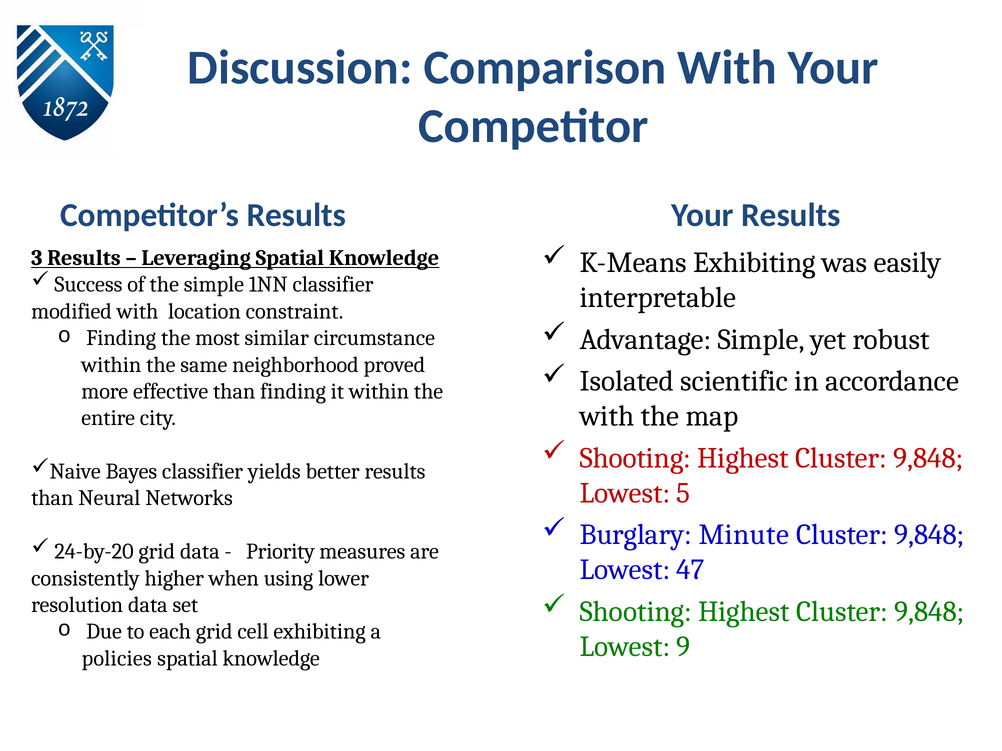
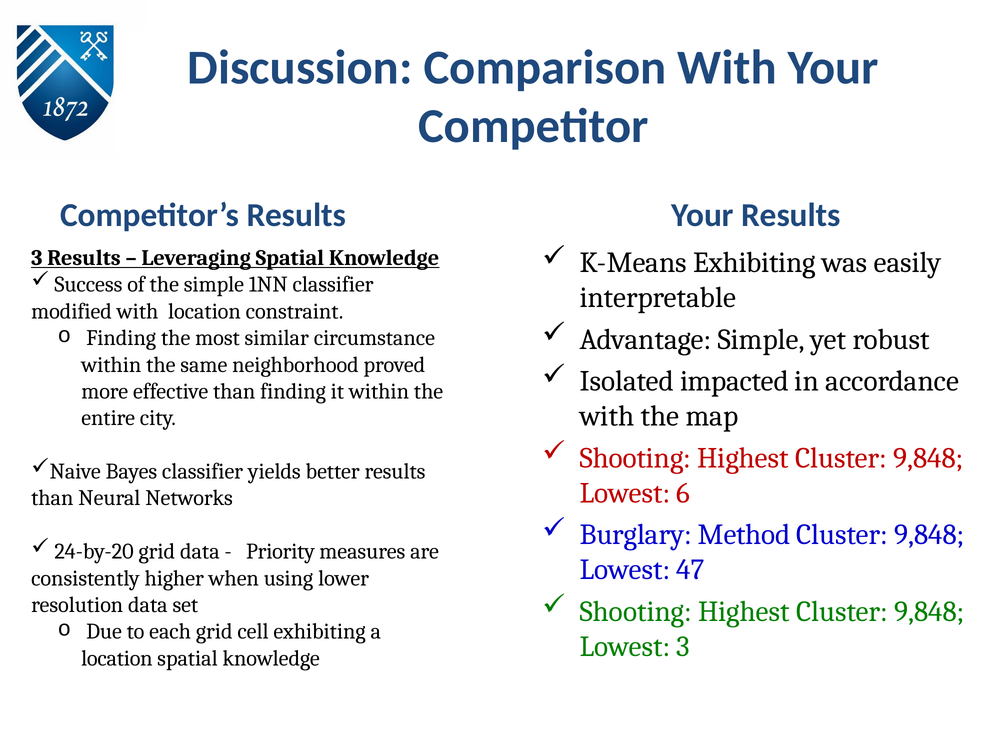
scientific: scientific -> impacted (734, 381)
5: 5 -> 6 (683, 493)
Minute: Minute -> Method (744, 535)
Lowest 9: 9 -> 3 (683, 647)
policies: policies -> location (117, 659)
